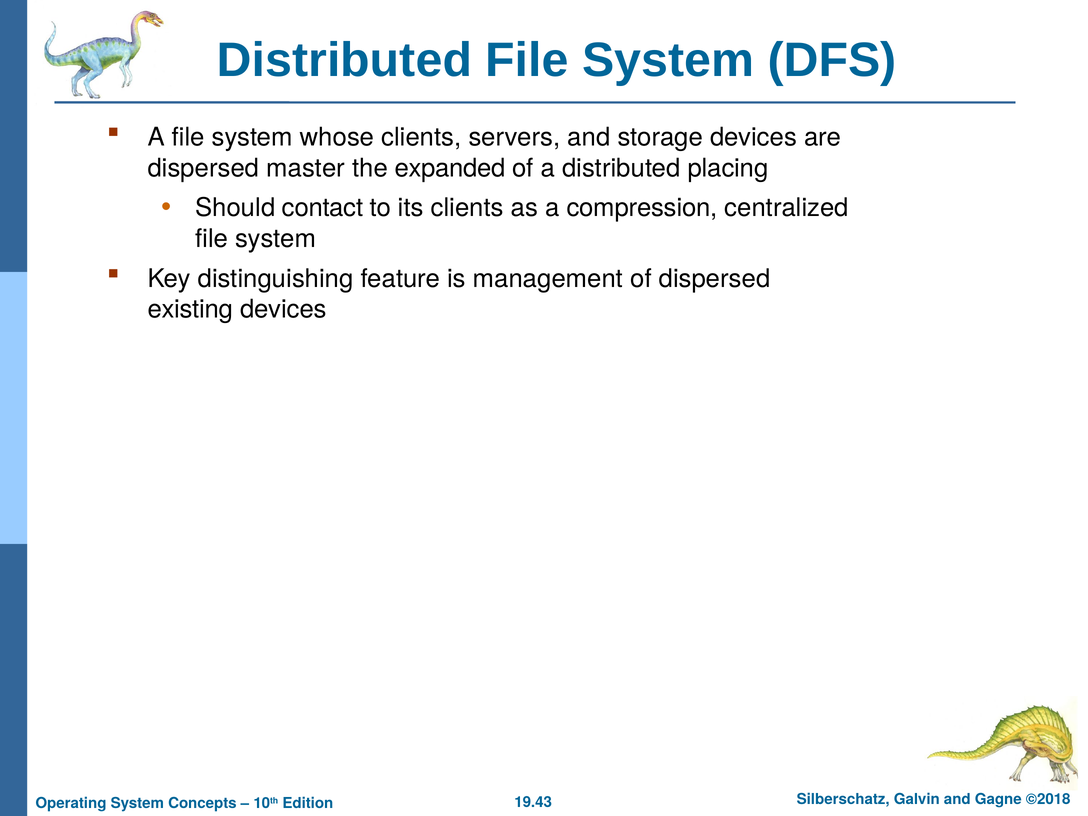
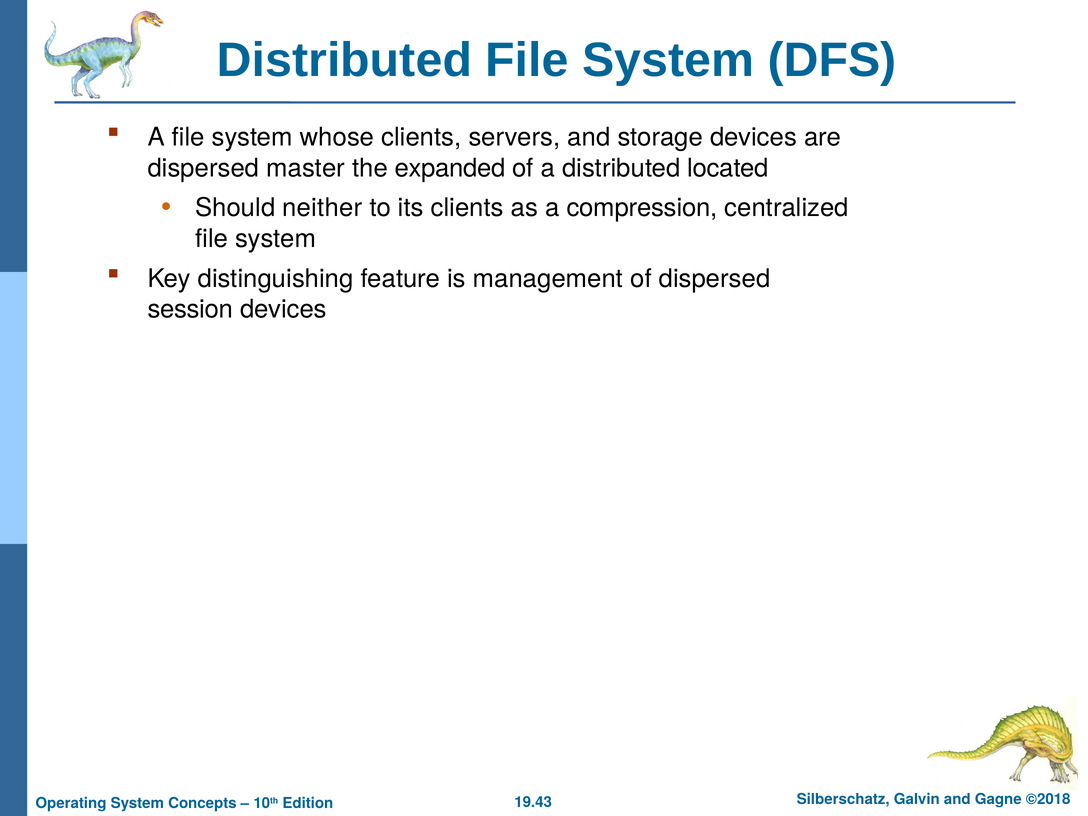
placing: placing -> located (728, 168)
contact: contact -> neither (322, 208)
existing: existing -> session (190, 309)
